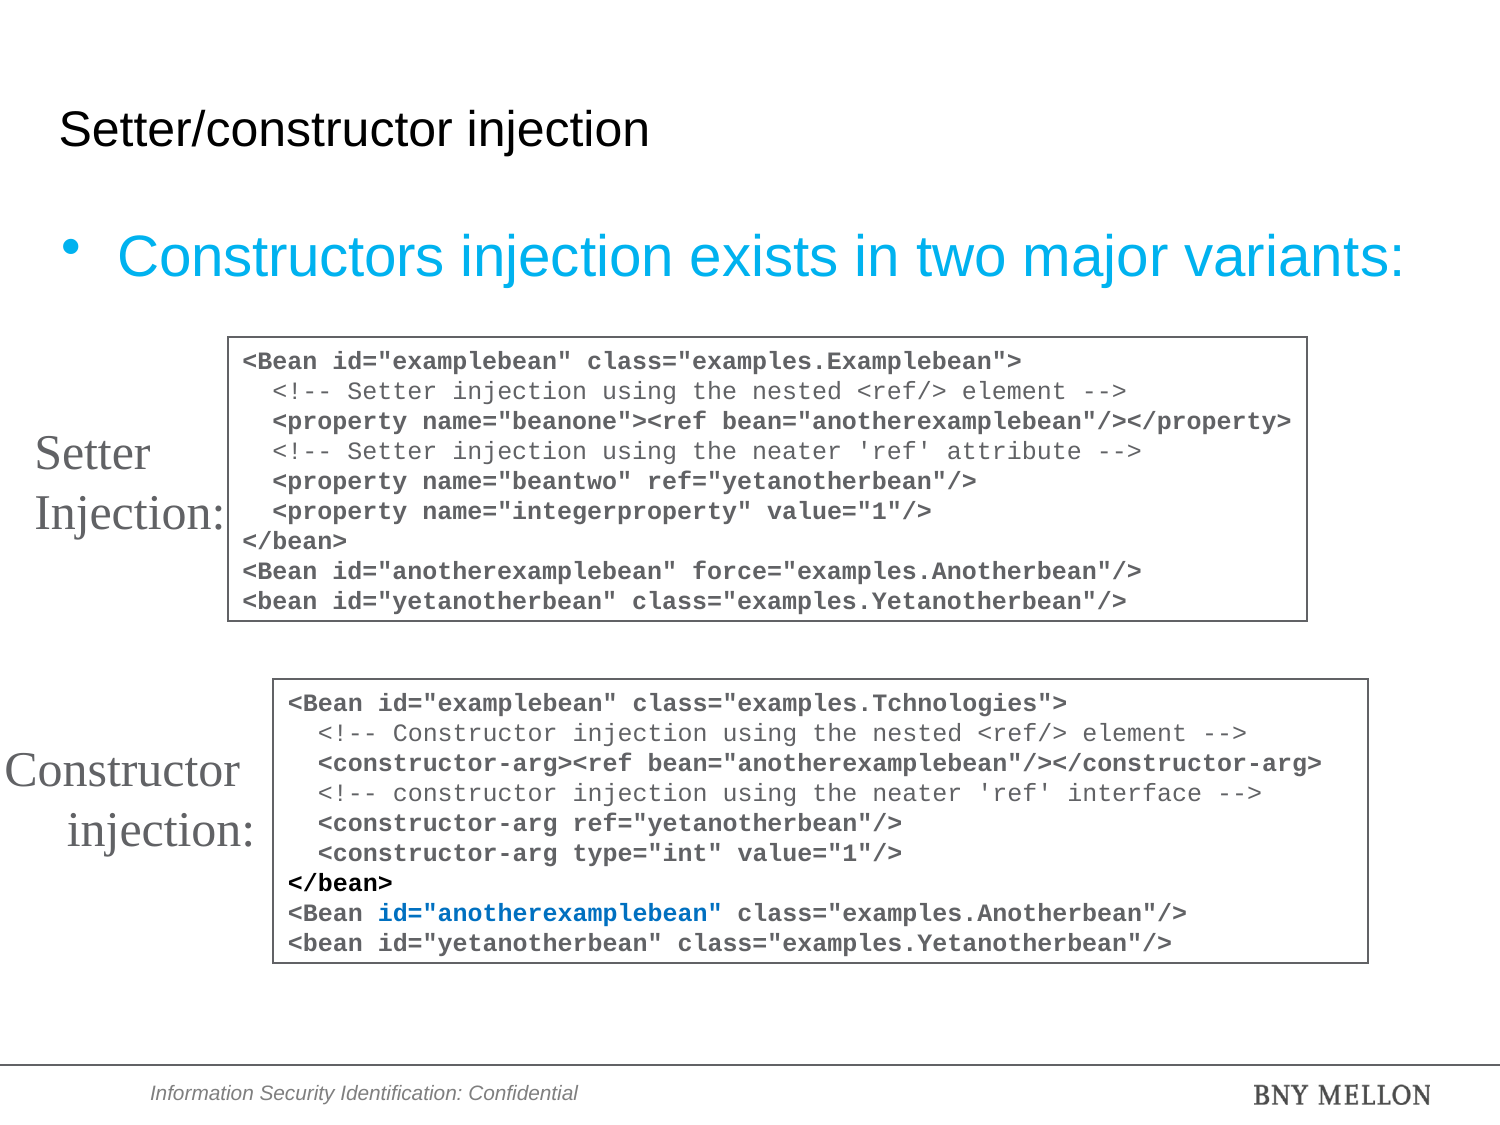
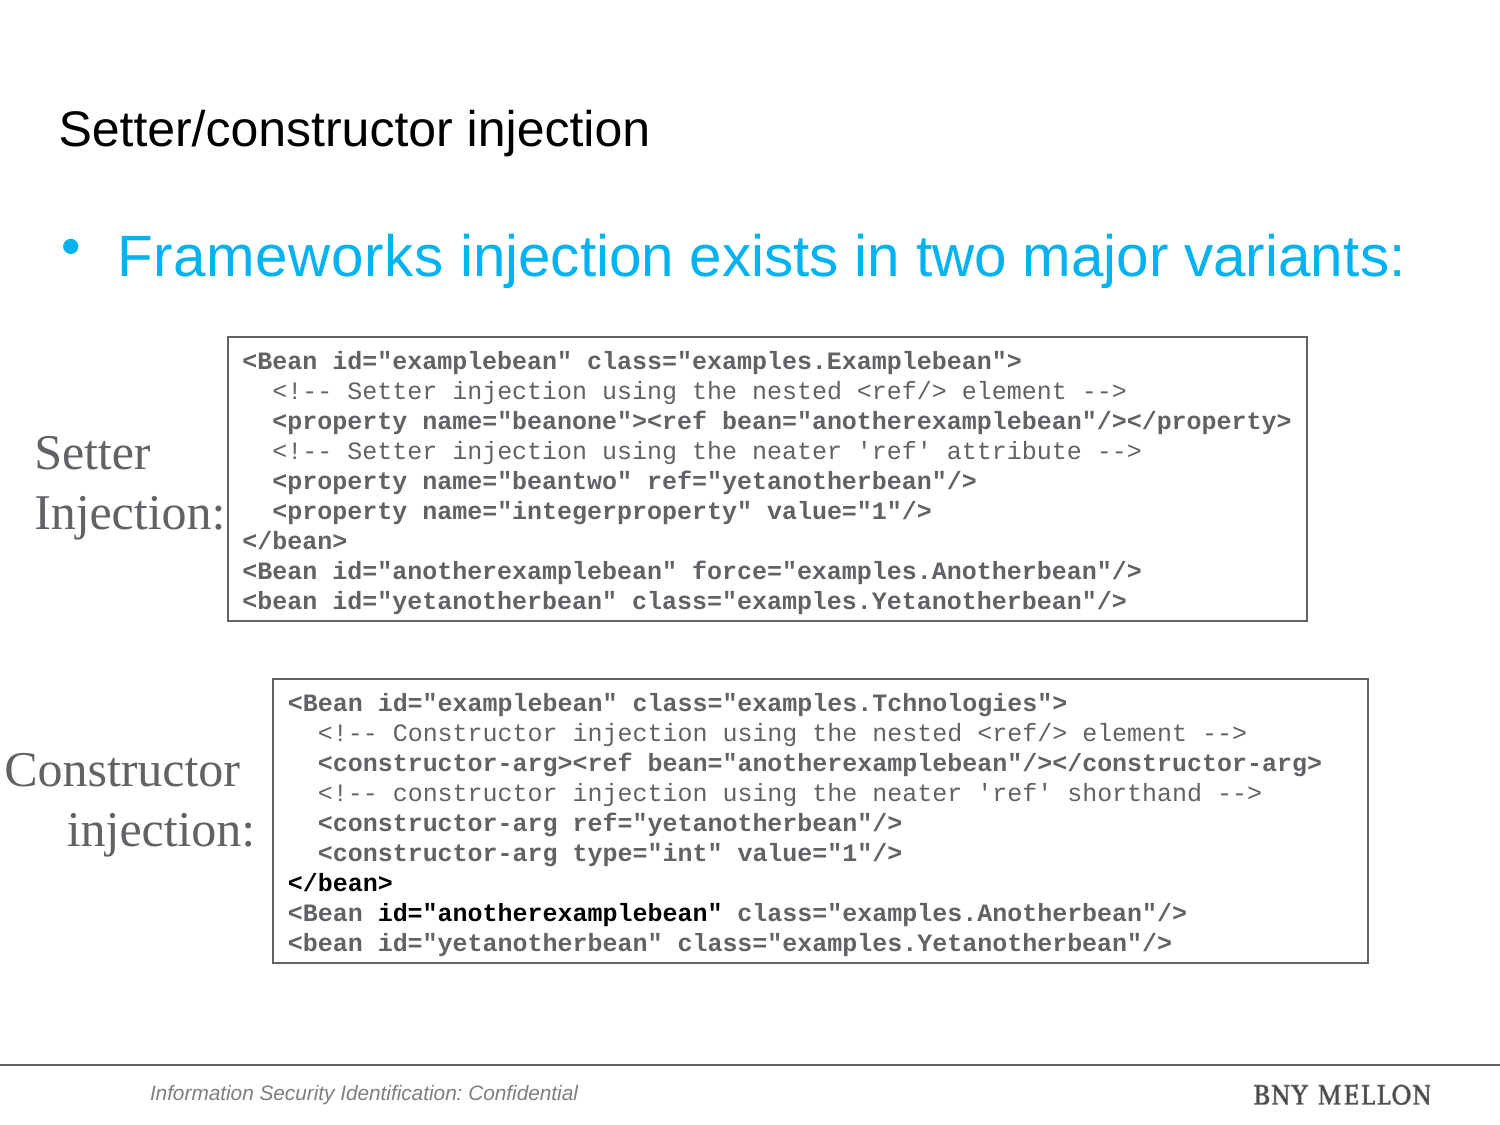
Constructors: Constructors -> Frameworks (281, 258)
interface: interface -> shorthand (1135, 793)
id="anotherexamplebean colour: blue -> black (550, 913)
